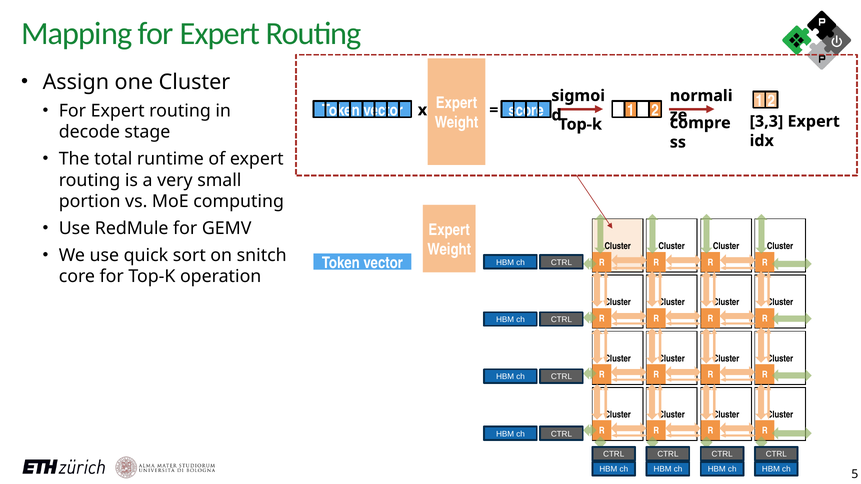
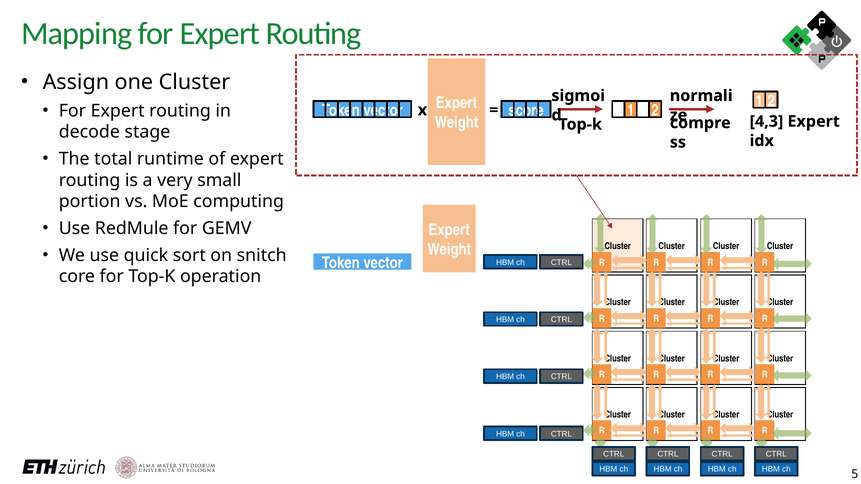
3,3: 3,3 -> 4,3 (766, 121)
